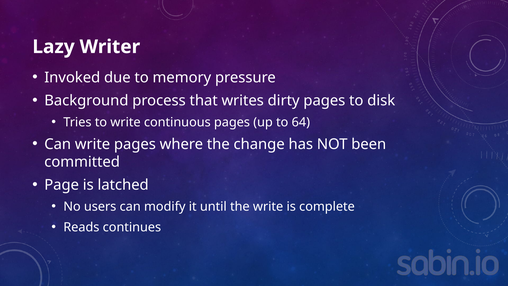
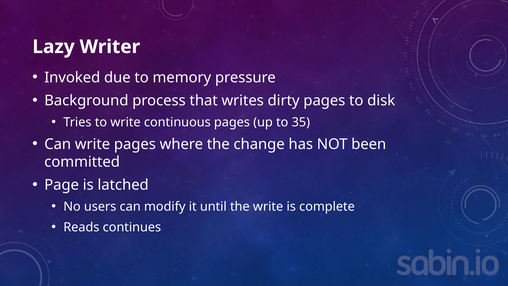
64: 64 -> 35 (301, 122)
